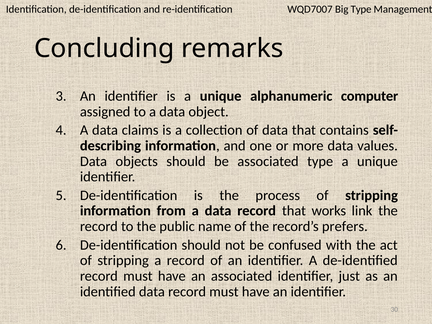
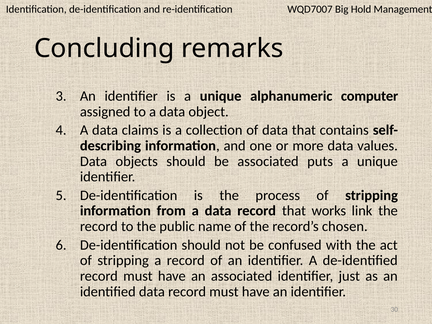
Big Type: Type -> Hold (361, 9)
associated type: type -> puts (320, 161)
prefers: prefers -> chosen (345, 226)
